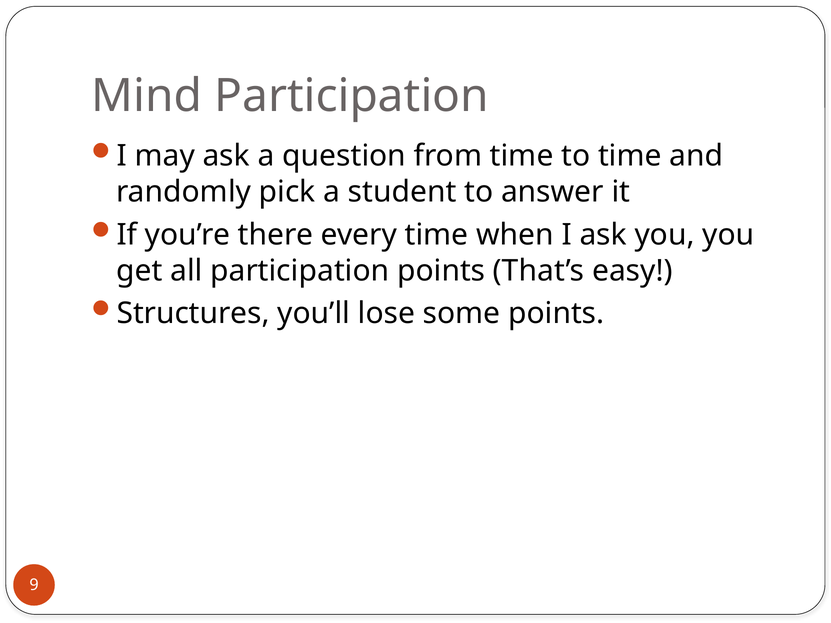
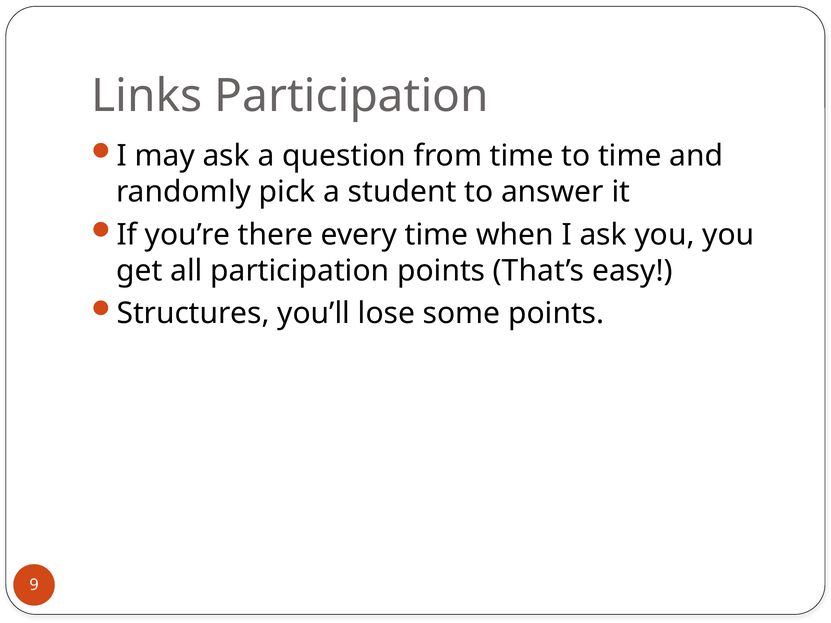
Mind: Mind -> Links (147, 96)
